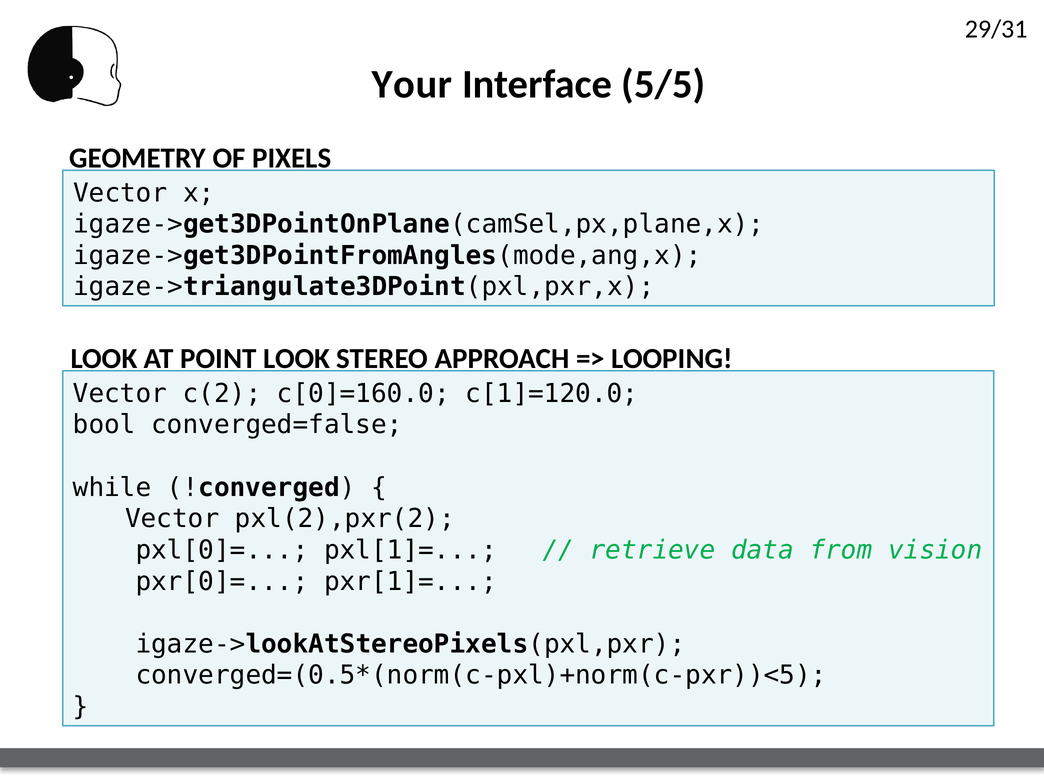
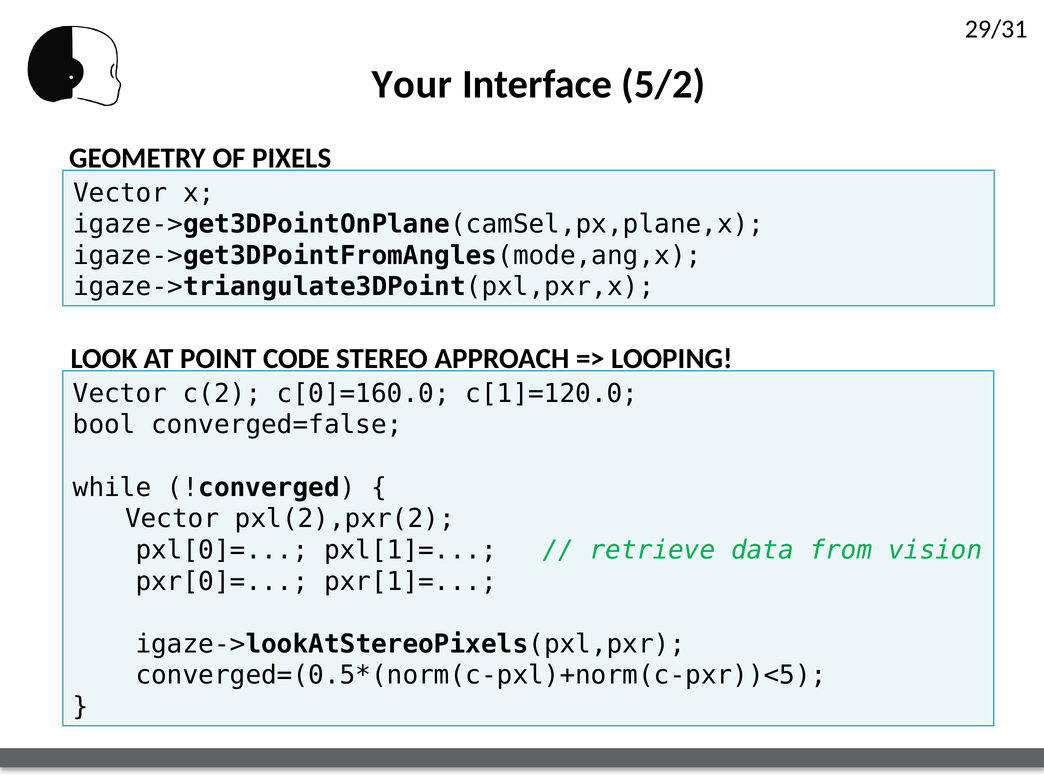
5/5: 5/5 -> 5/2 (663, 85)
POINT LOOK: LOOK -> CODE (297, 359)
